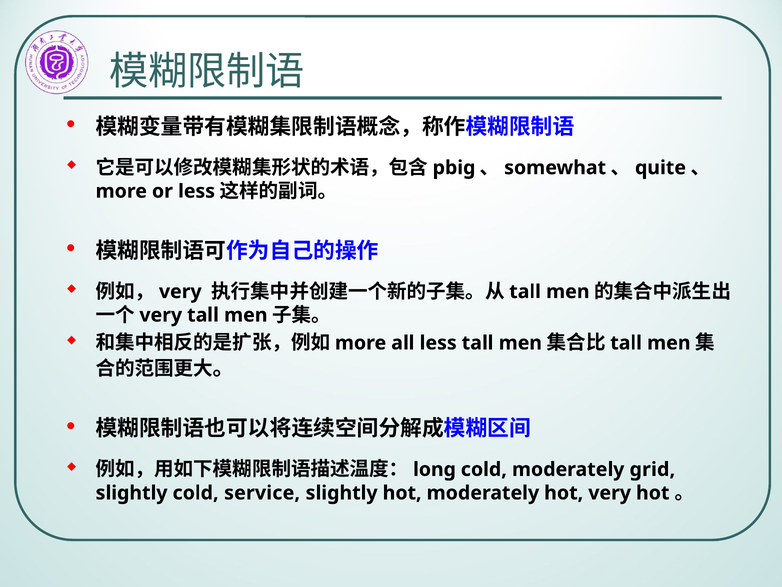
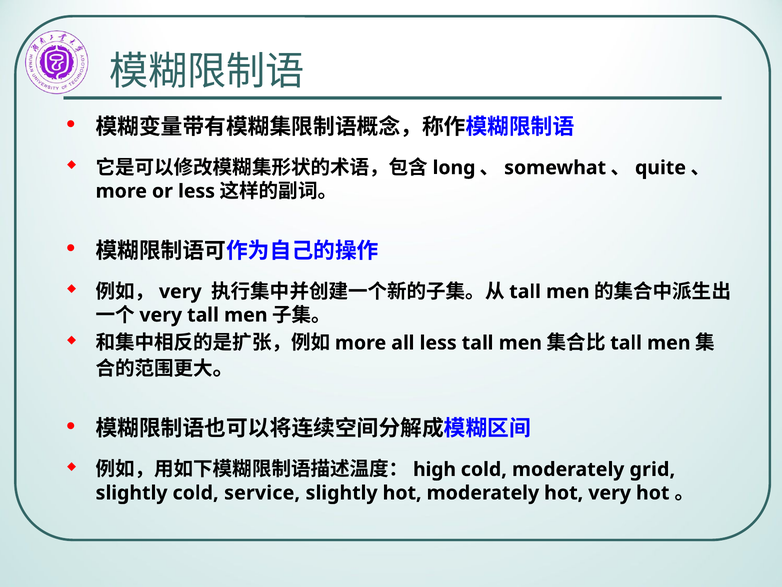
pbig: pbig -> long (454, 168)
long: long -> high (435, 469)
